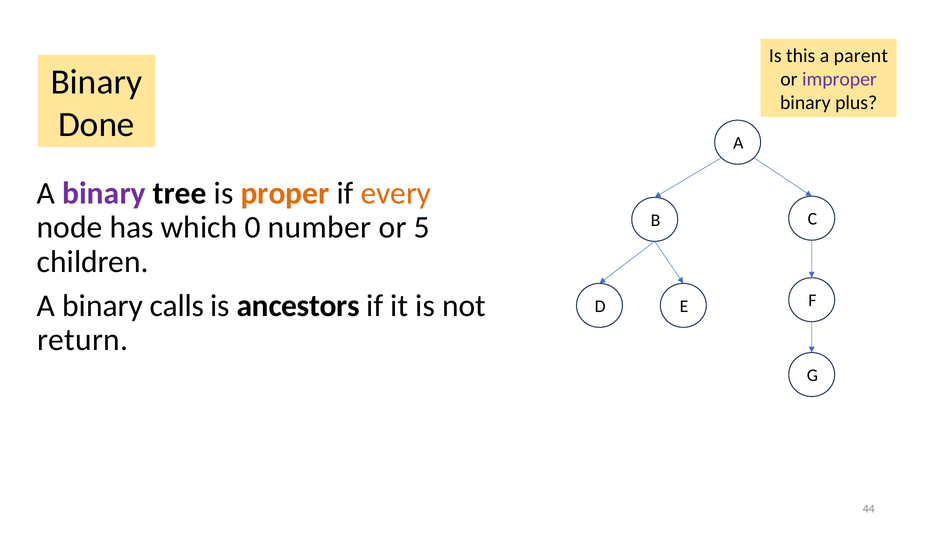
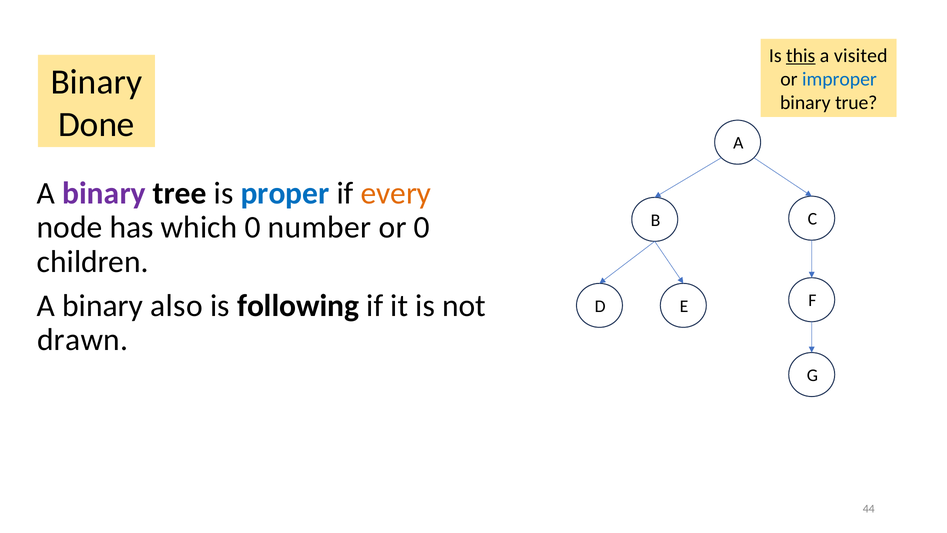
this underline: none -> present (801, 56)
parent: parent -> visited (861, 56)
improper colour: purple -> blue (839, 79)
plus: plus -> true (856, 103)
proper colour: orange -> blue (285, 193)
or 5: 5 -> 0 (422, 227)
calls: calls -> also (177, 306)
ancestors: ancestors -> following (298, 306)
return: return -> drawn (83, 340)
